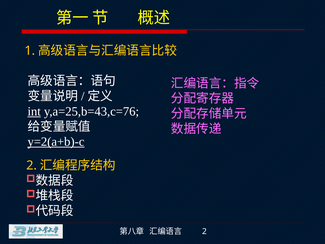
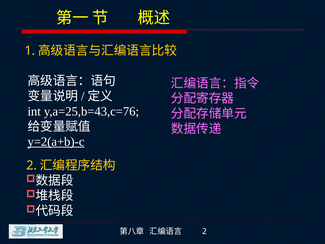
int underline: present -> none (34, 111)
